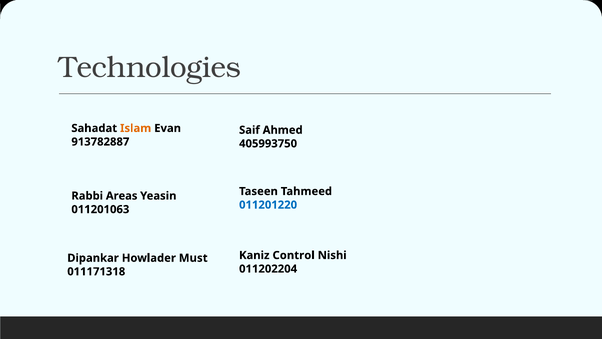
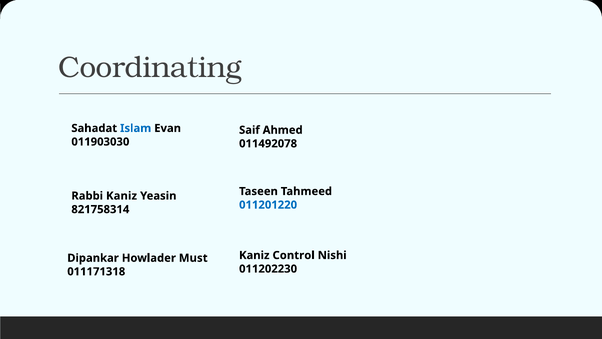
Technologies: Technologies -> Coordinating (150, 67)
Islam colour: orange -> blue (136, 128)
913782887: 913782887 -> 011903030 (100, 142)
405993750: 405993750 -> 011492078 (268, 143)
Rabbi Areas: Areas -> Kaniz (122, 196)
011201063: 011201063 -> 821758314 (100, 209)
011202204: 011202204 -> 011202230 (268, 269)
